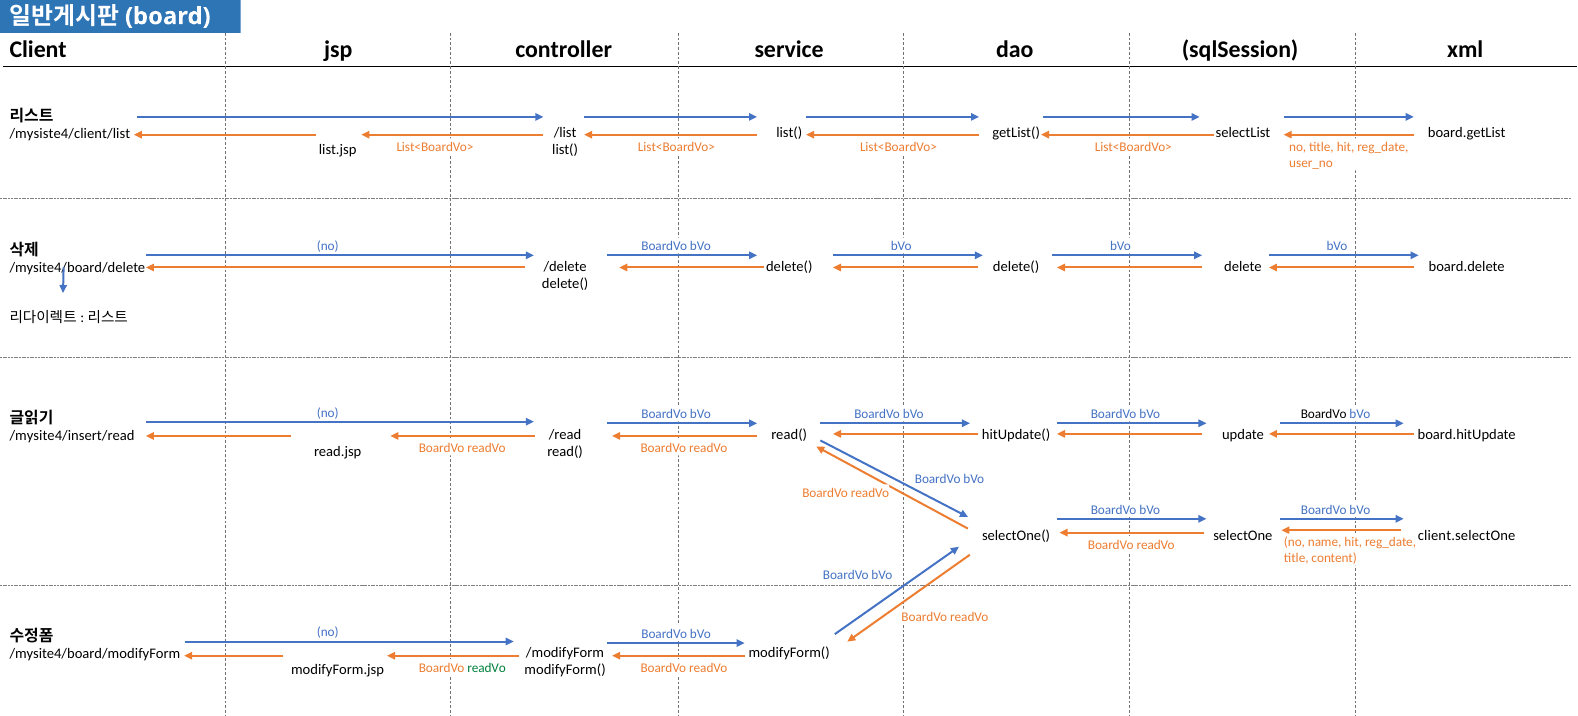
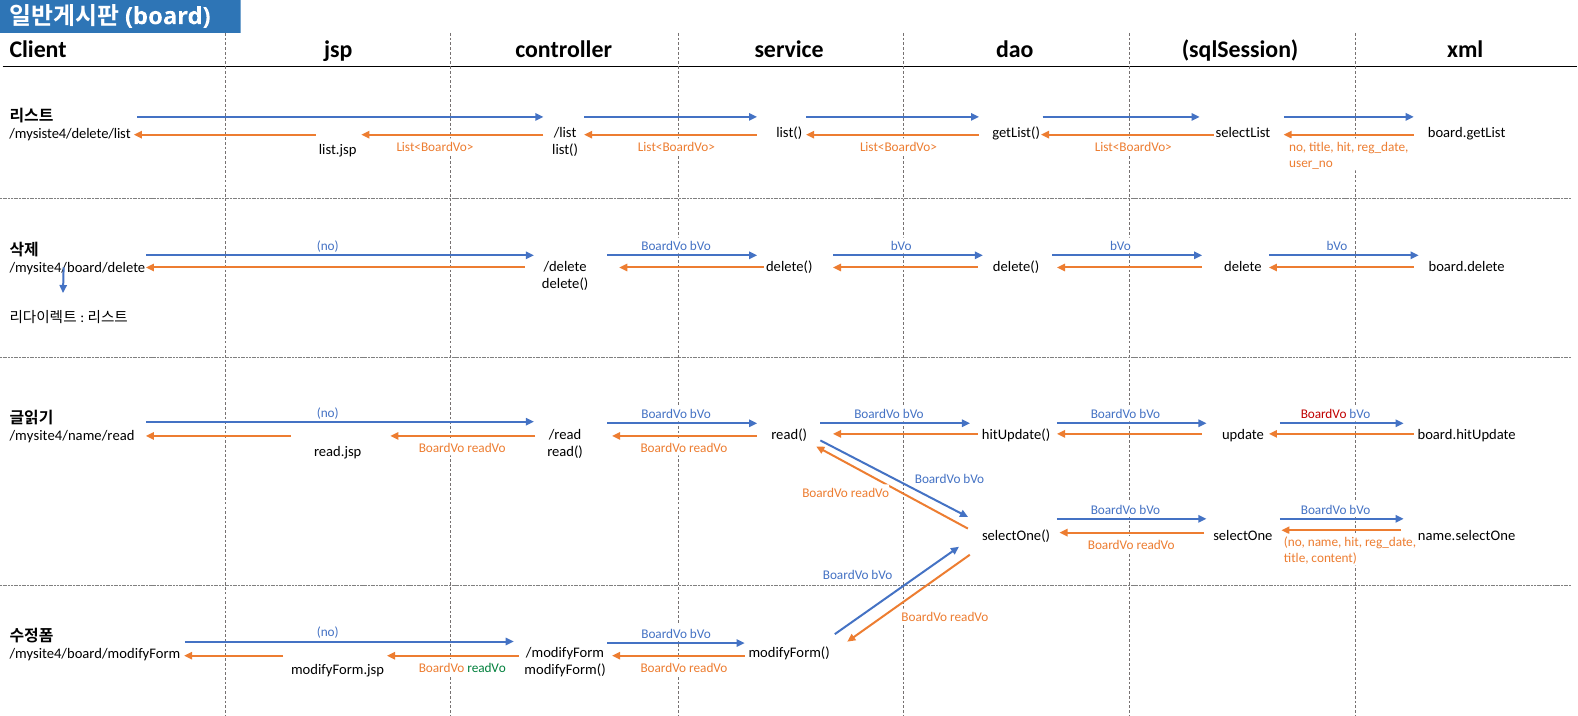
/mysiste4/client/list: /mysiste4/client/list -> /mysiste4/delete/list (70, 133)
BoardVo colour: black -> red (1324, 414)
/mysite4/insert/read: /mysite4/insert/read -> /mysite4/name/read (72, 436)
client.selectOne: client.selectOne -> name.selectOne (1467, 535)
